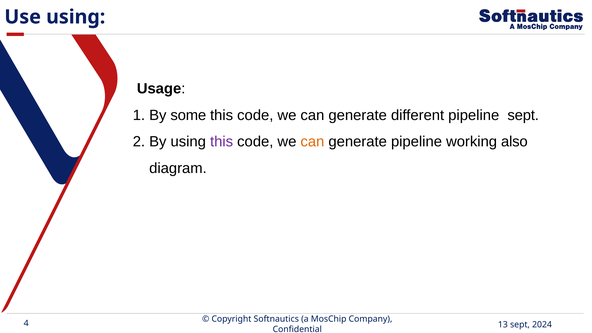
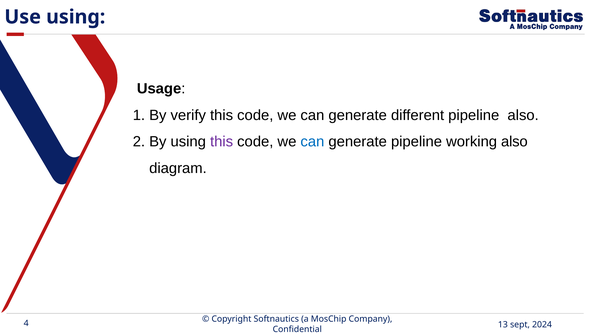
some: some -> verify (188, 115)
pipeline sept: sept -> also (523, 115)
can colour: orange -> blue (312, 142)
